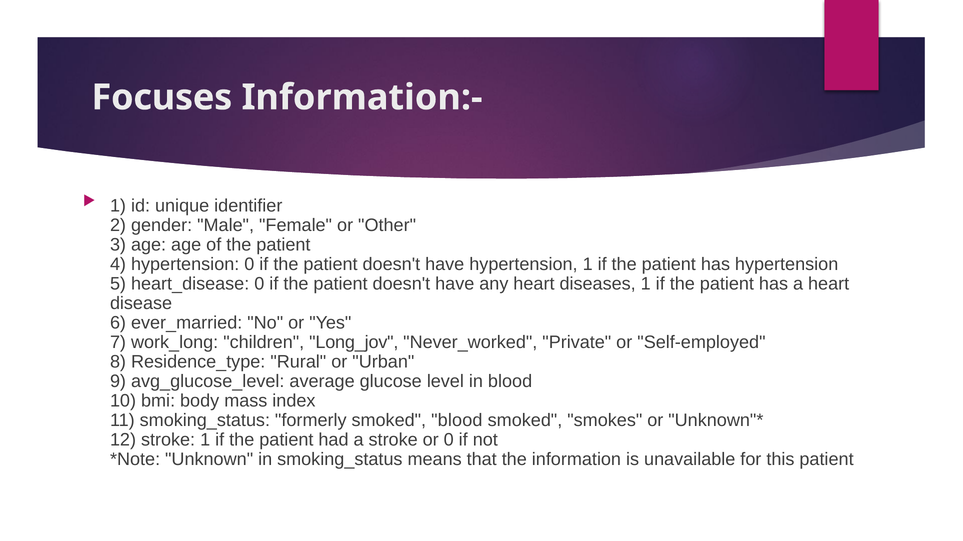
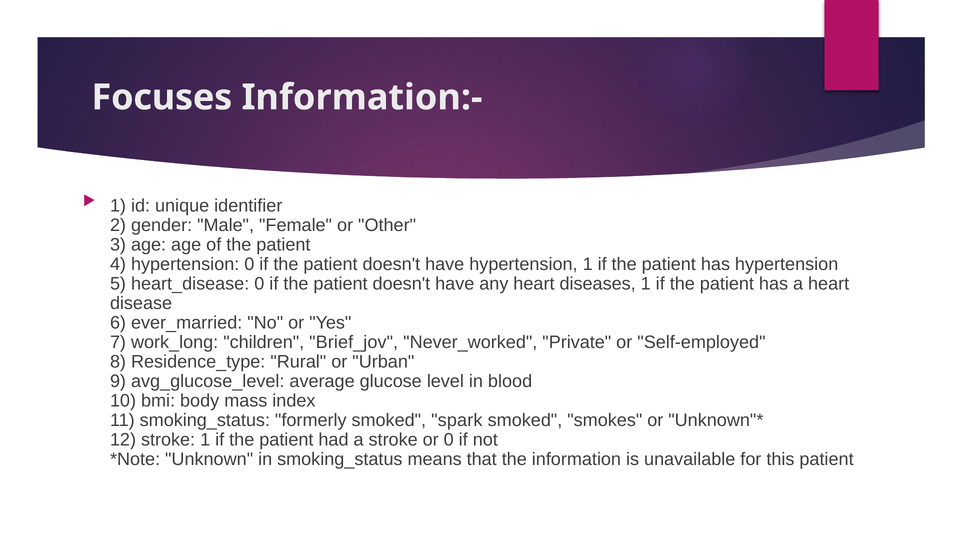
Long_jov: Long_jov -> Brief_jov (354, 343)
smoked blood: blood -> spark (457, 421)
